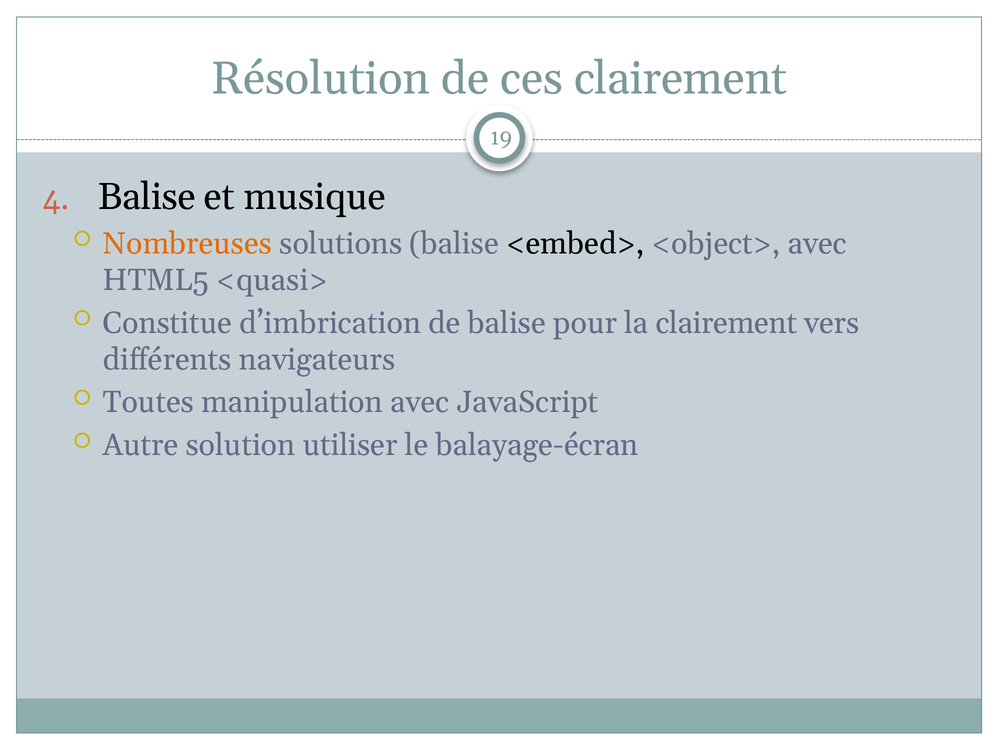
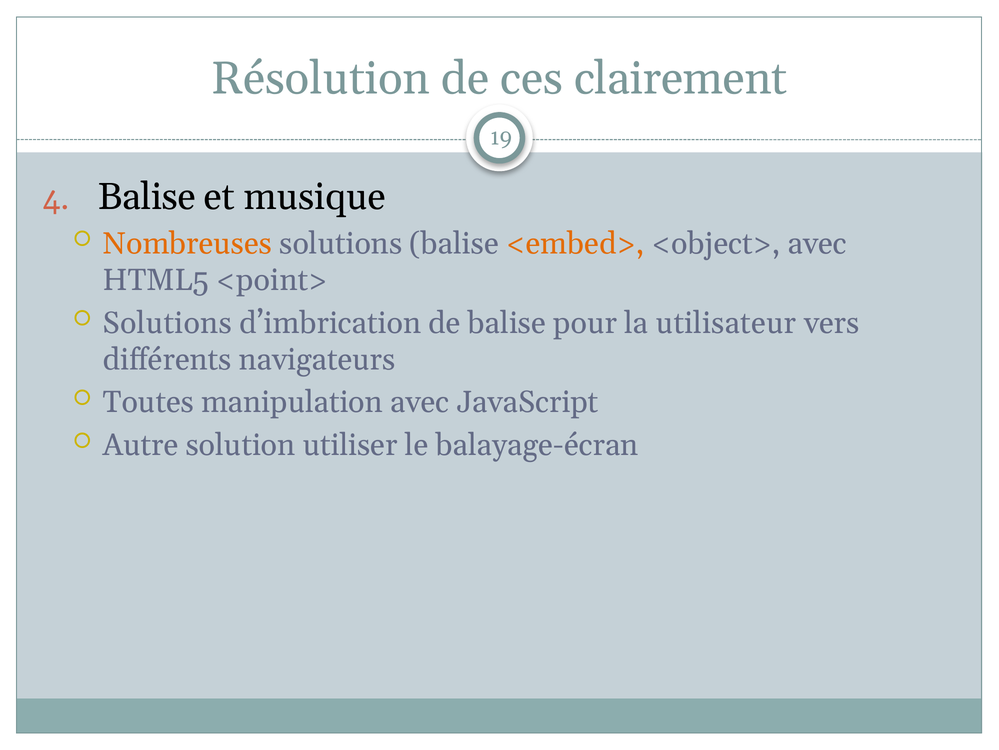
<embed> colour: black -> orange (575, 243)
<quasi>: <quasi> -> <point> (272, 280)
Constitue: Constitue -> Solutions (167, 323)
la clairement: clairement -> utilisateur (726, 323)
